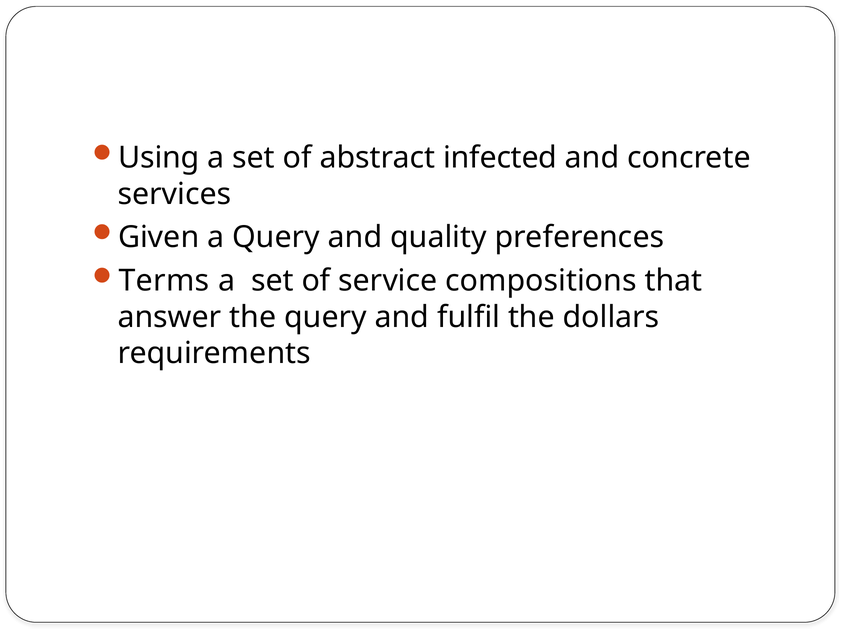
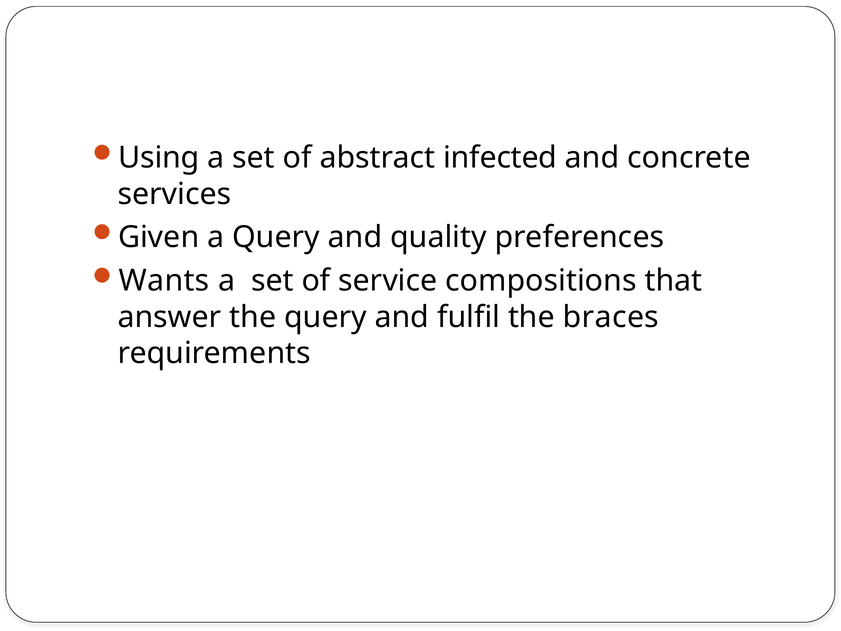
Terms: Terms -> Wants (164, 280)
dollars: dollars -> braces (611, 317)
